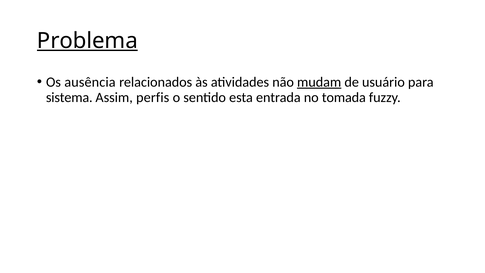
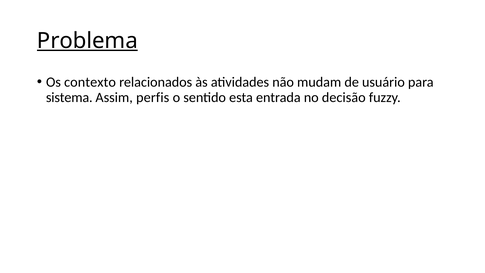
ausência: ausência -> contexto (90, 82)
mudam underline: present -> none (319, 82)
tomada: tomada -> decisão (344, 97)
